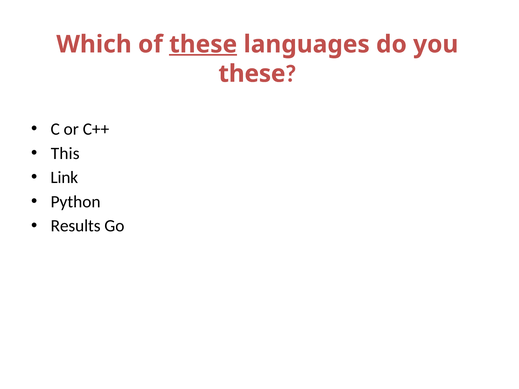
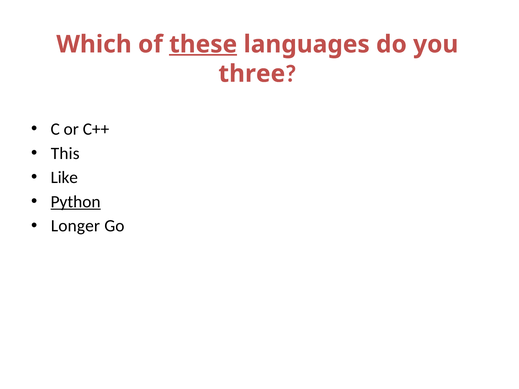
these: these -> three (252, 74)
Link: Link -> Like (64, 178)
Python underline: none -> present (76, 202)
Results: Results -> Longer (75, 226)
